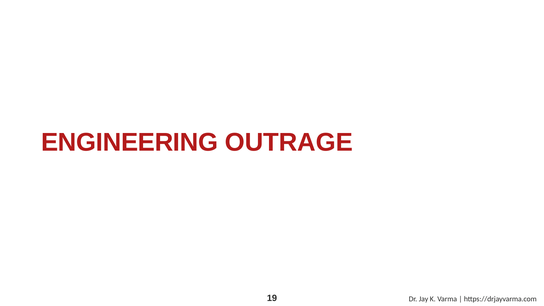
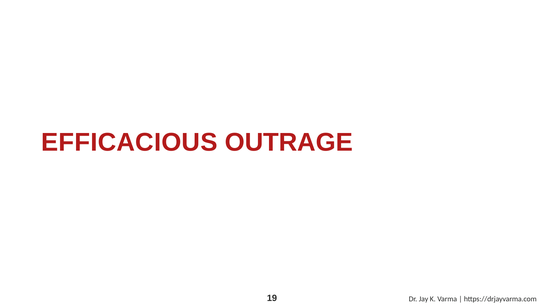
ENGINEERING: ENGINEERING -> EFFICACIOUS (129, 142)
